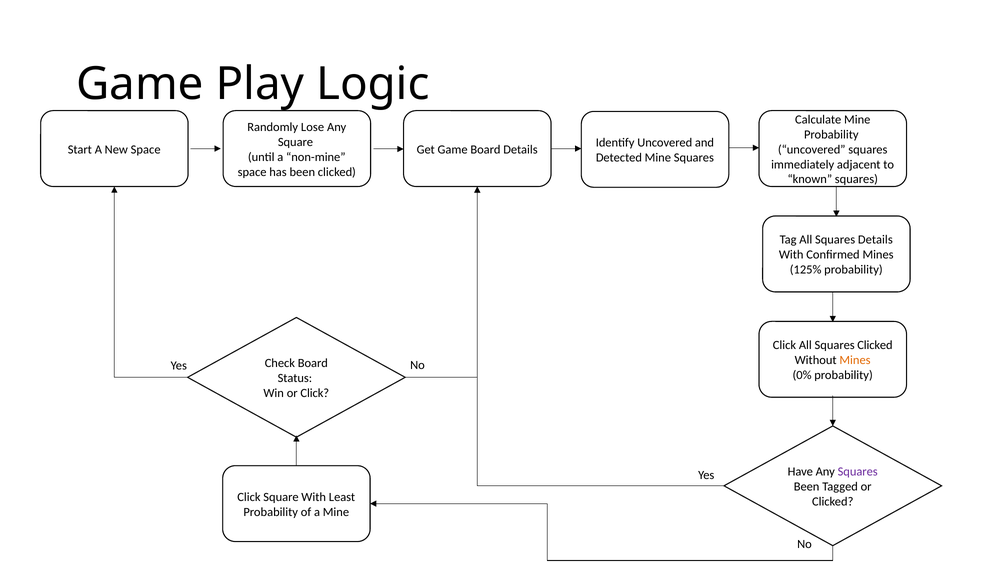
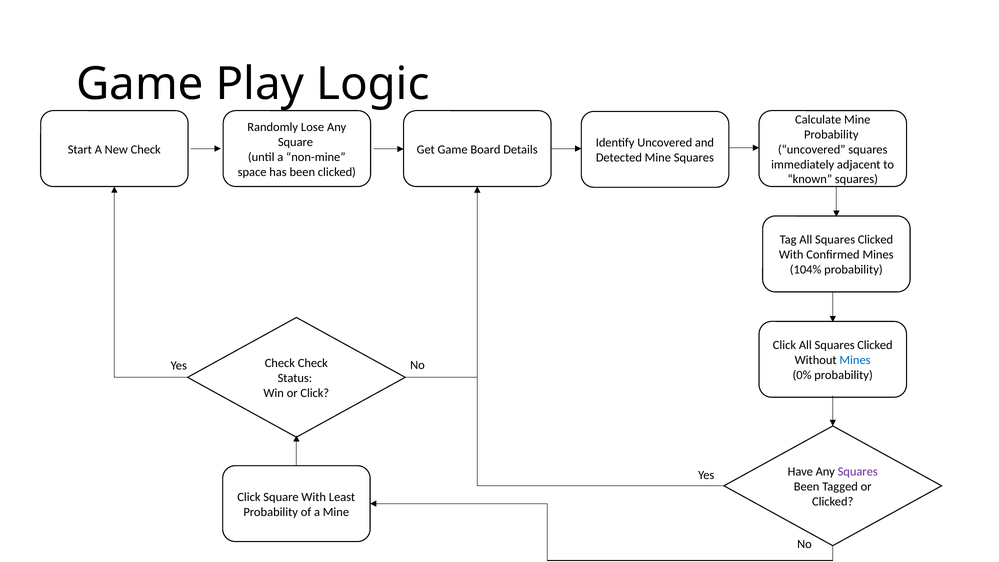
New Space: Space -> Check (146, 149)
Tag All Squares Details: Details -> Clicked (875, 240)
125%: 125% -> 104% (806, 270)
Mines colour: orange -> blue (855, 360)
Check Board: Board -> Check (313, 363)
